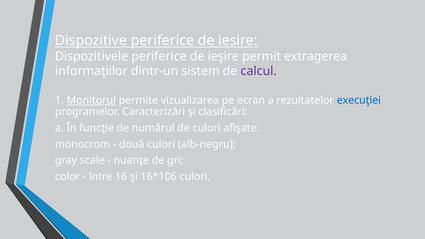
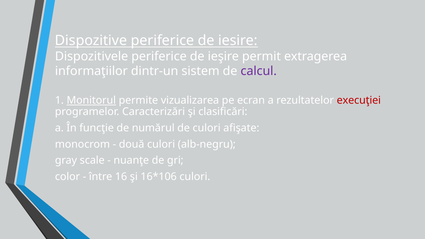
execuţiei colour: blue -> red (359, 100)
